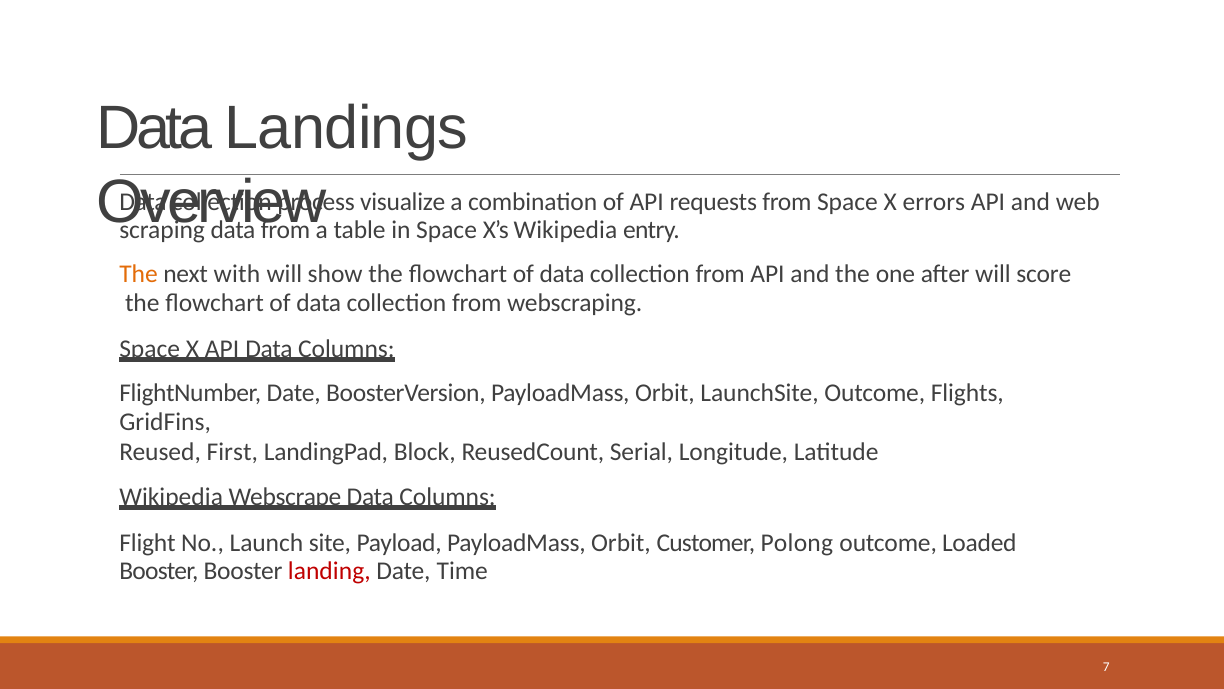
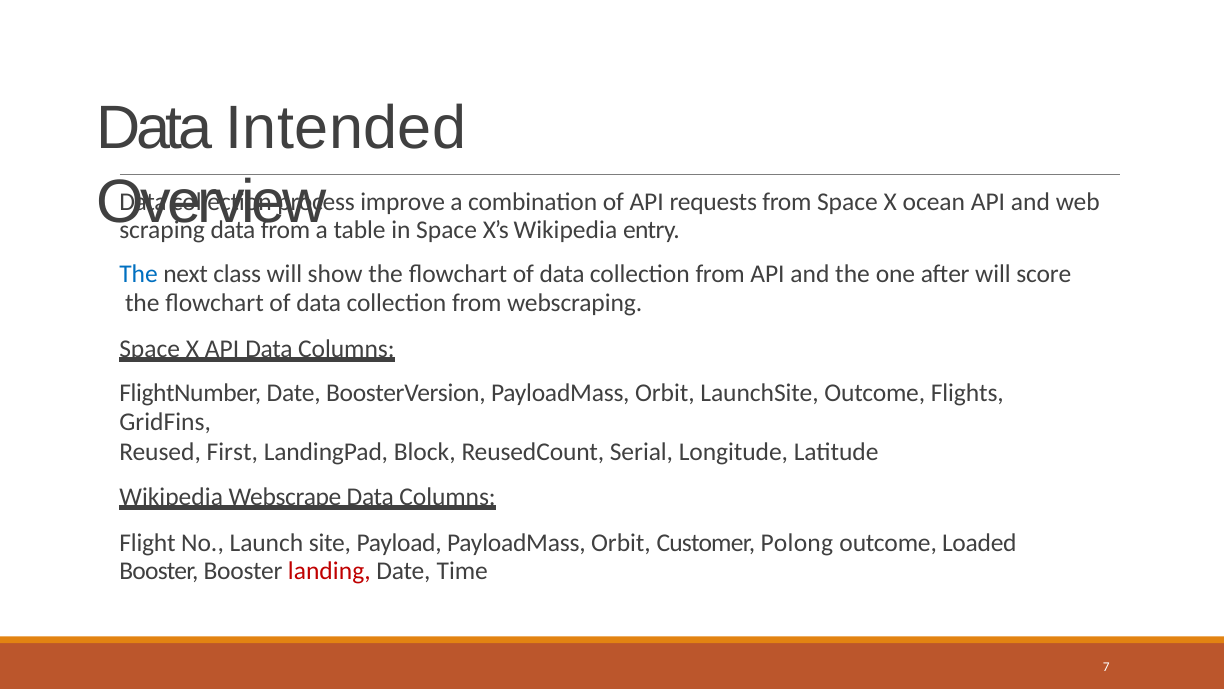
Landings: Landings -> Intended (346, 129)
visualize: visualize -> improve (403, 202)
errors: errors -> ocean (934, 202)
The colour: orange -> blue (139, 274)
with: with -> class (237, 274)
